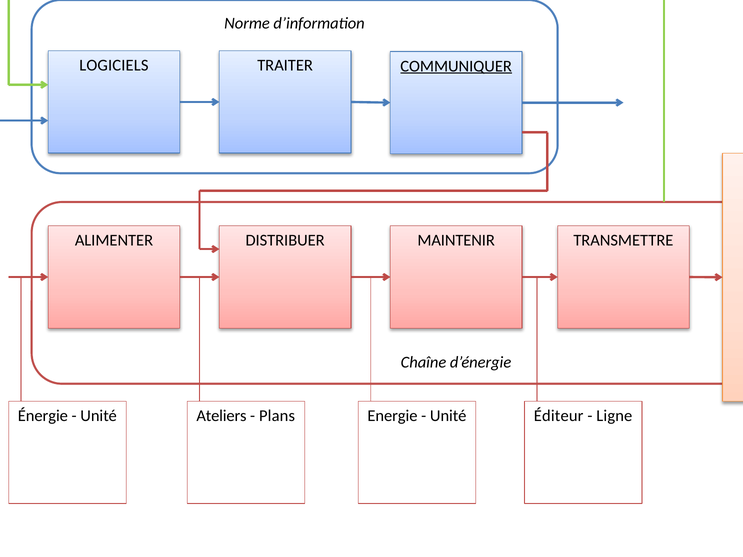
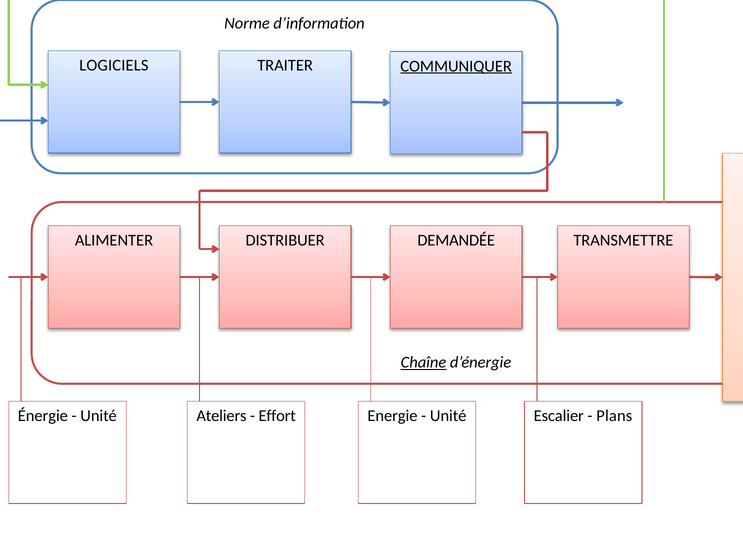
MAINTENIR: MAINTENIR -> DEMANDÉE (456, 241)
Chaîne underline: none -> present (424, 363)
Plans: Plans -> Effort (277, 416)
Éditeur: Éditeur -> Escalier (559, 416)
Ligne: Ligne -> Plans (614, 416)
